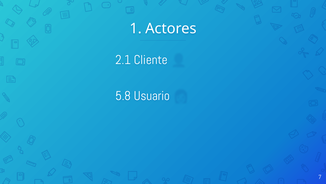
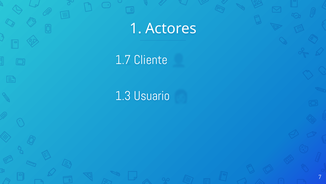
2.1: 2.1 -> 1.7 (123, 60)
5.8: 5.8 -> 1.3 (123, 96)
